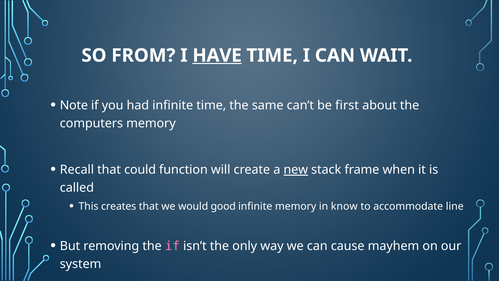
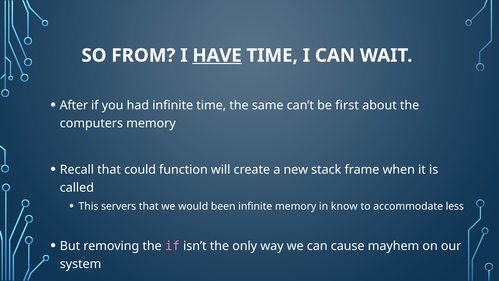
Note: Note -> After (74, 105)
new underline: present -> none (296, 170)
creates: creates -> servers (119, 206)
good: good -> been (223, 206)
line: line -> less (455, 206)
